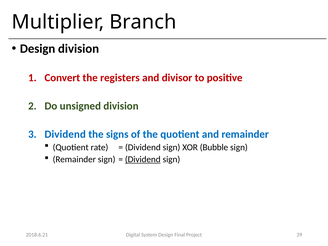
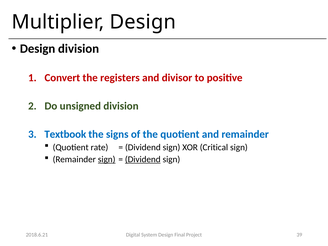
Multiplier Branch: Branch -> Design (143, 22)
Dividend: Dividend -> Textbook (65, 134)
Bubble: Bubble -> Critical (214, 147)
sign underline: none -> present (107, 159)
